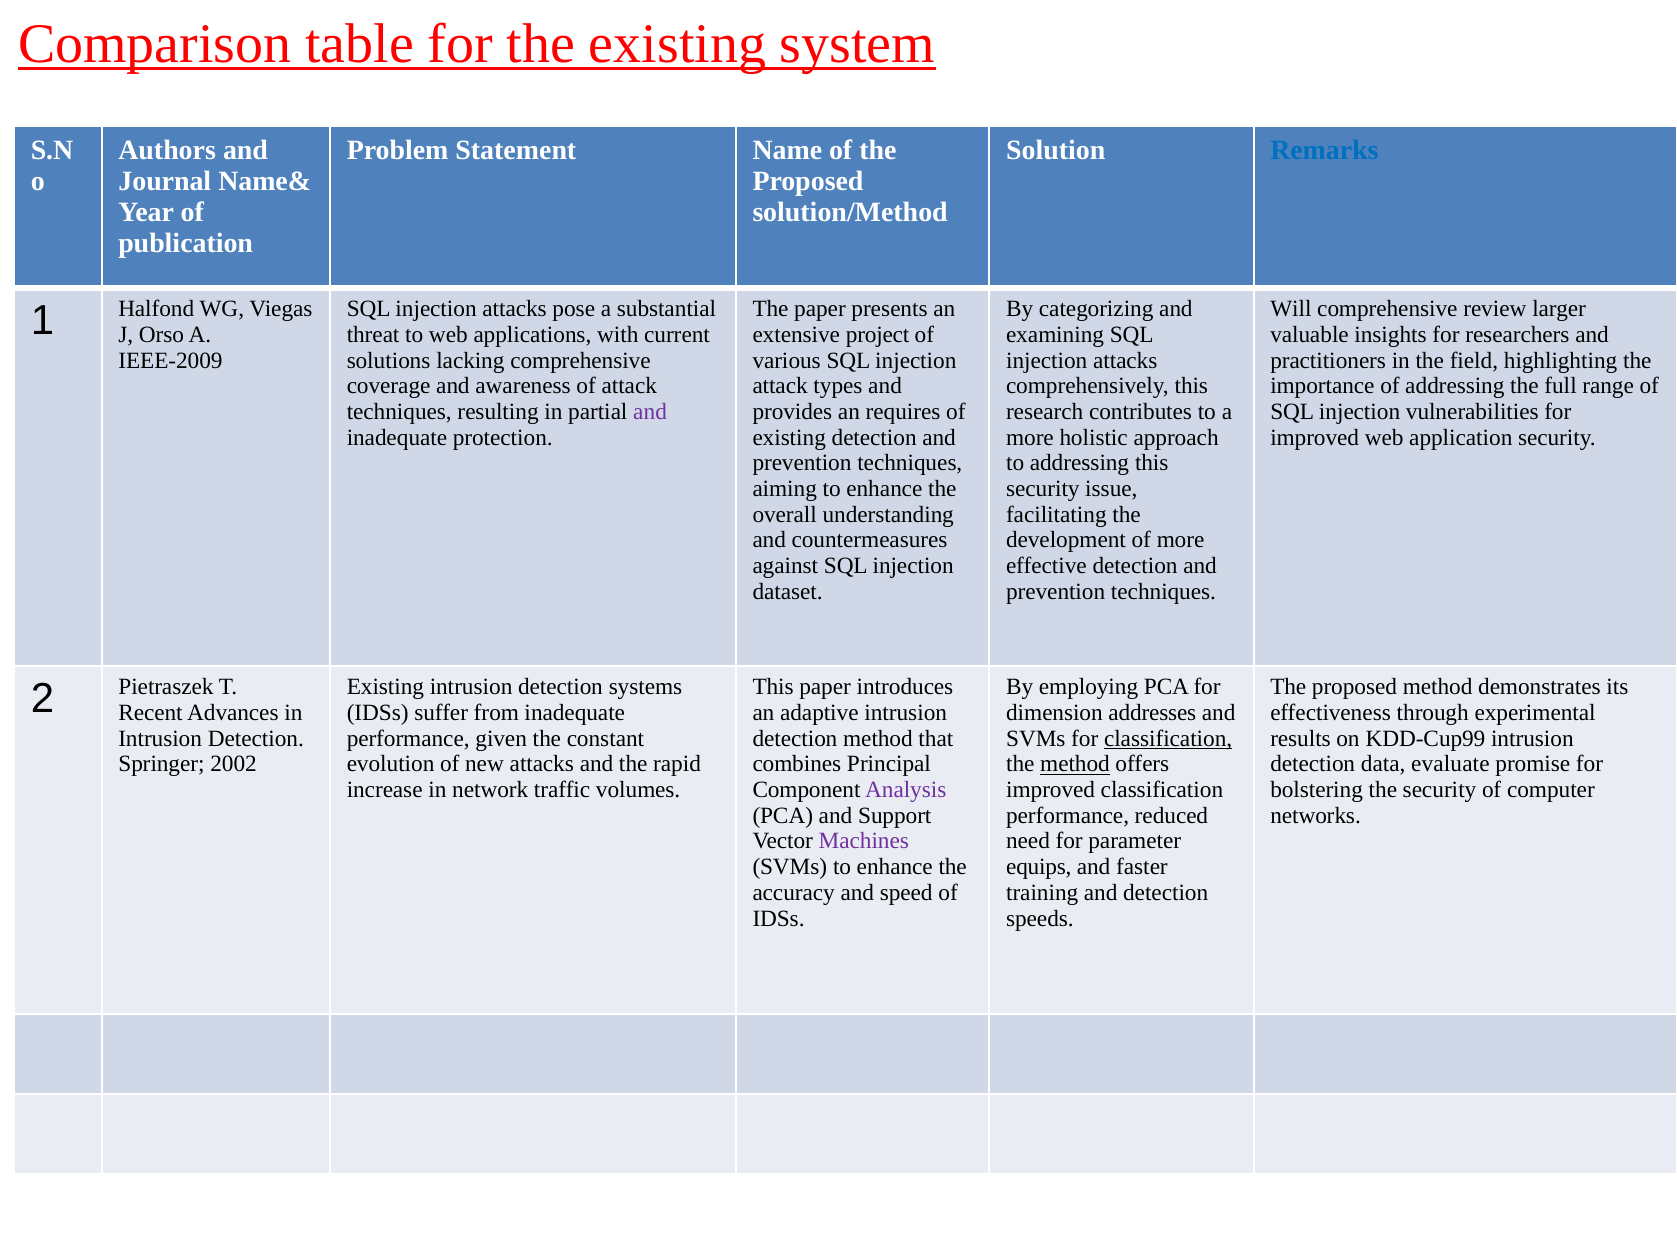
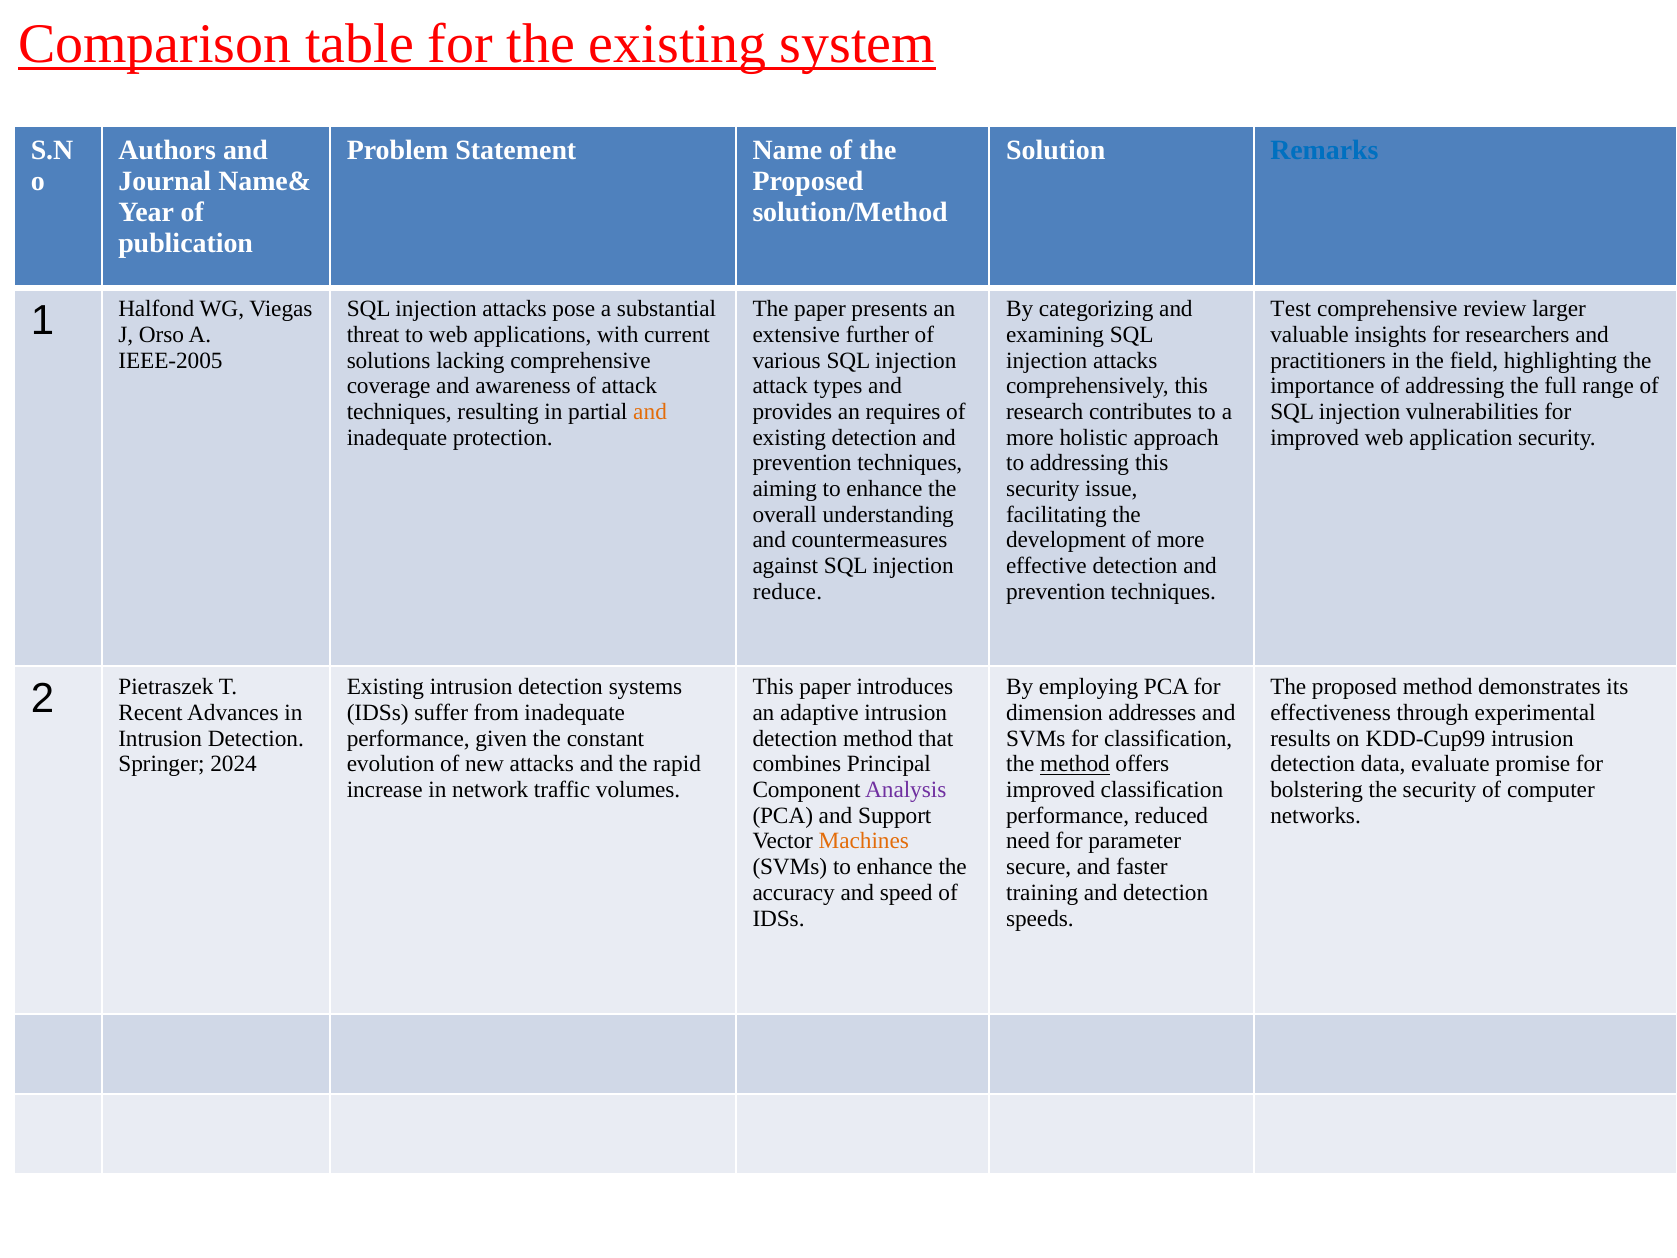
Will: Will -> Test (1291, 309)
project: project -> further (877, 335)
IEEE-2009: IEEE-2009 -> IEEE-2005 (170, 360)
and colour: purple -> orange (650, 412)
dataset: dataset -> reduce (787, 592)
classification underline: present -> none (1168, 738)
2002: 2002 -> 2024 (234, 764)
Machines colour: purple -> orange (864, 841)
equips: equips -> secure (1039, 867)
